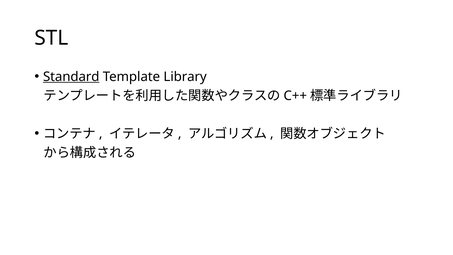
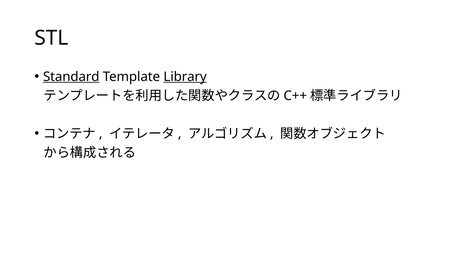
Library underline: none -> present (185, 77)
